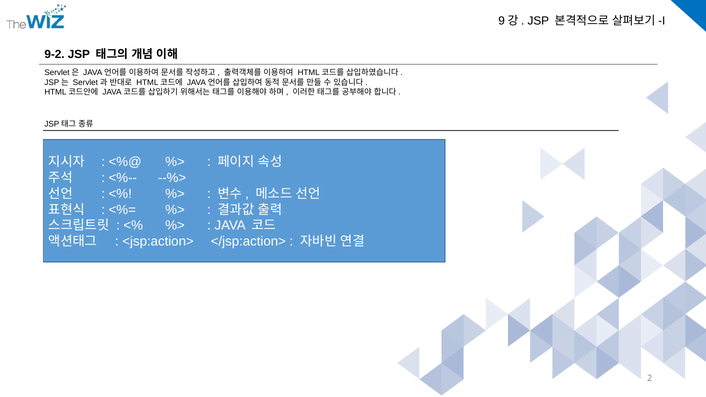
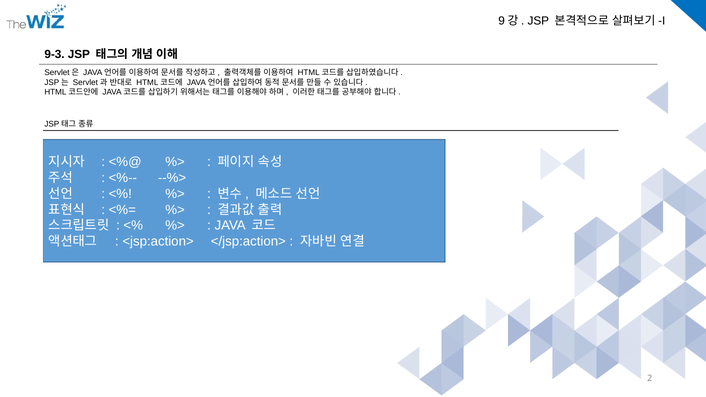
9-2: 9-2 -> 9-3 (54, 55)
